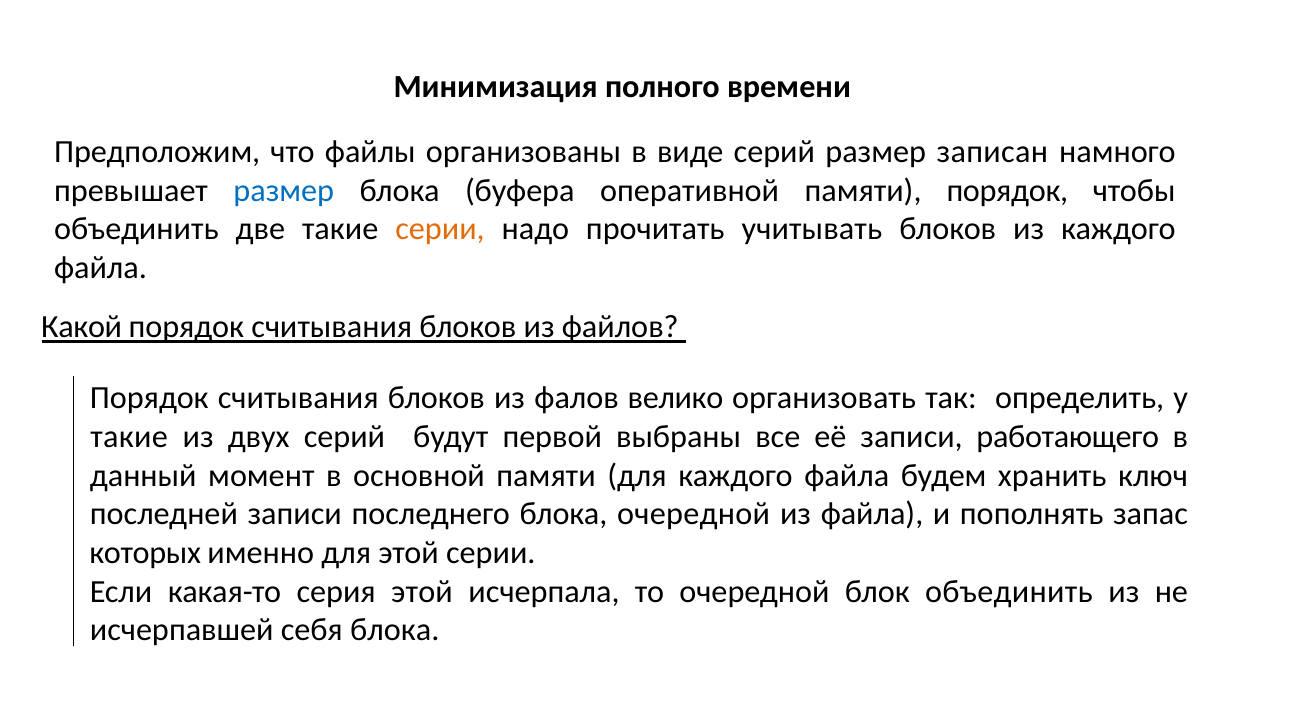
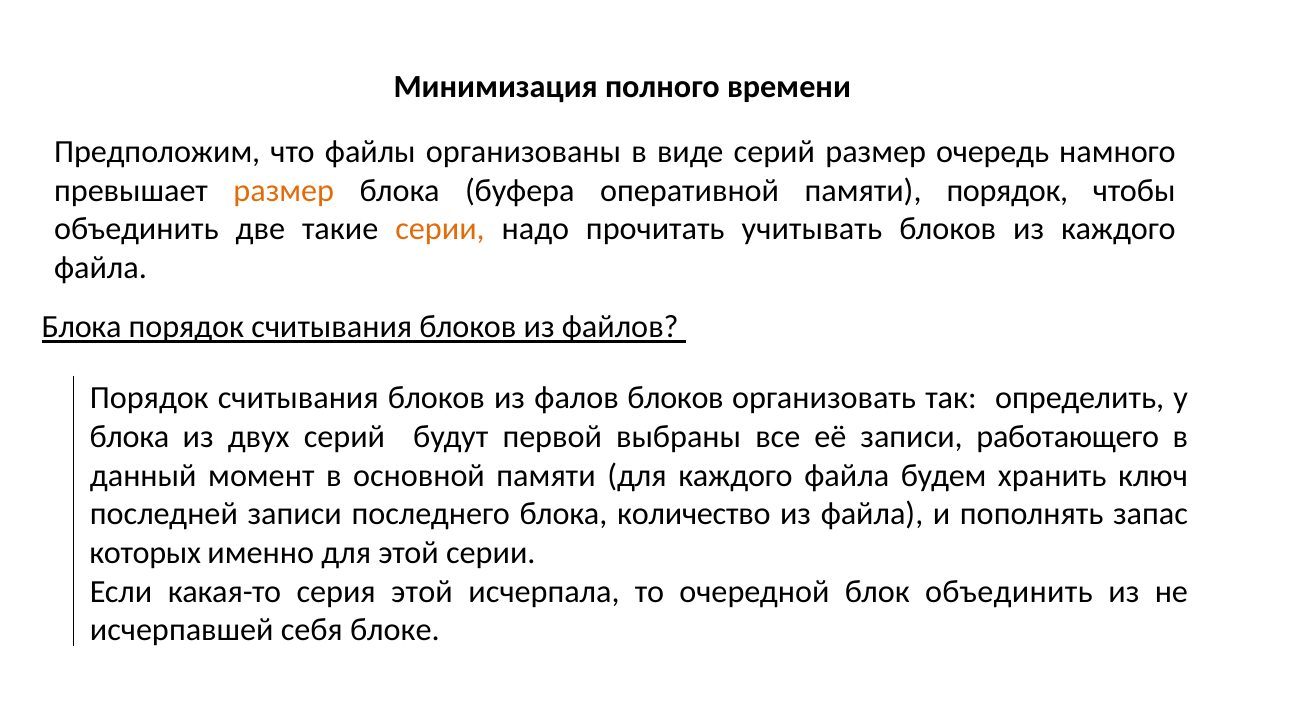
записан: записан -> очередь (993, 152)
размер colour: blue -> orange (284, 191)
Какой: Какой -> Блока (82, 327)
фалов велико: велико -> блоков (676, 398)
такие: такие -> блока (129, 437)
блока очередной: очередной -> количество (694, 514)
себя блока: блока -> блоке (395, 630)
